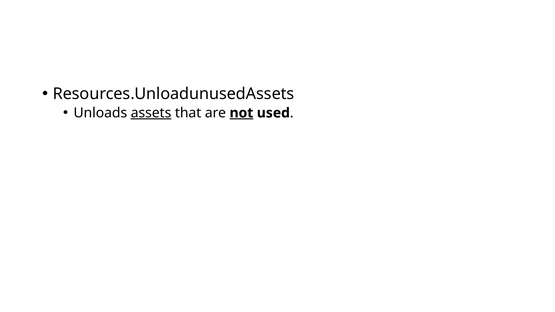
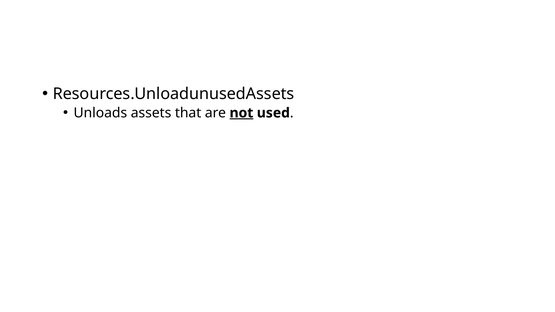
assets underline: present -> none (151, 113)
